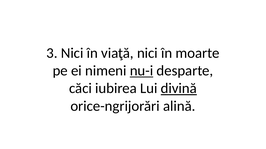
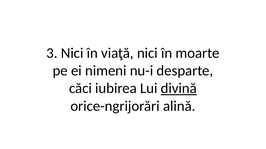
nu-i underline: present -> none (142, 71)
